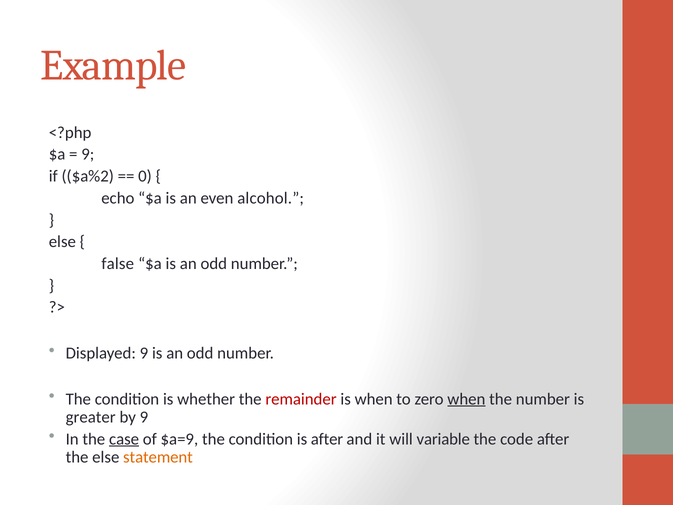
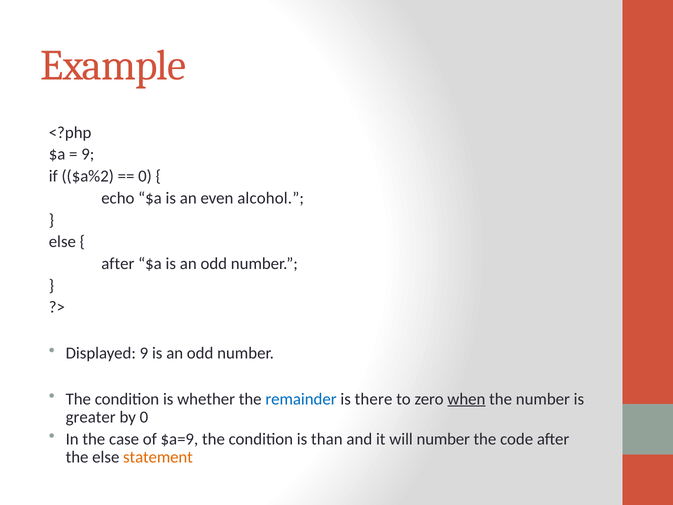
false: false -> after (118, 264)
remainder colour: red -> blue (301, 399)
is when: when -> there (374, 399)
by 9: 9 -> 0 (144, 417)
case underline: present -> none (124, 439)
is after: after -> than (327, 439)
will variable: variable -> number (443, 439)
